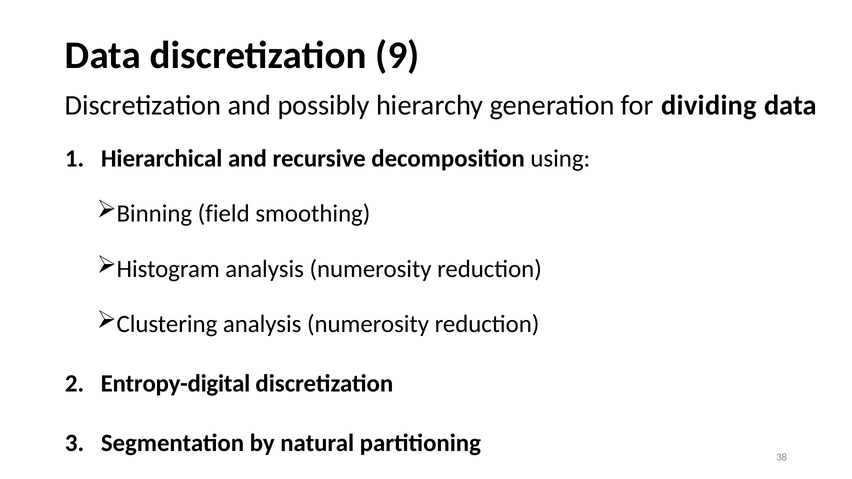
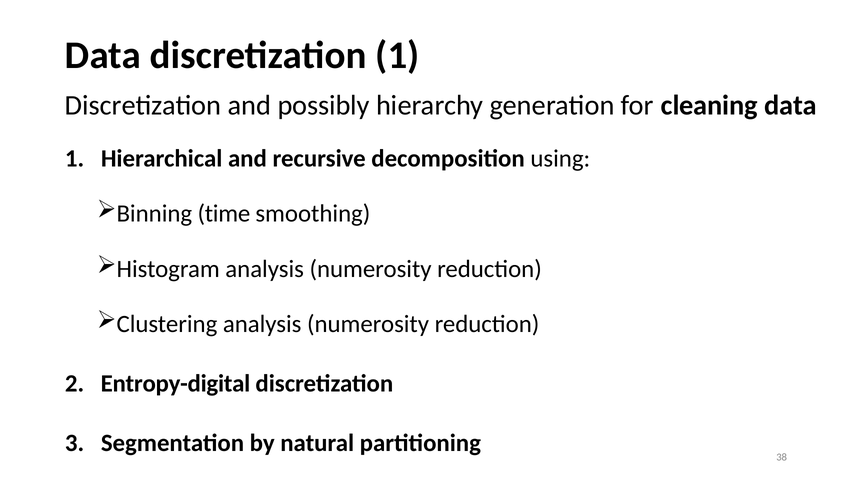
discretization 9: 9 -> 1 (397, 56)
dividing: dividing -> cleaning (709, 105)
field: field -> time (224, 214)
